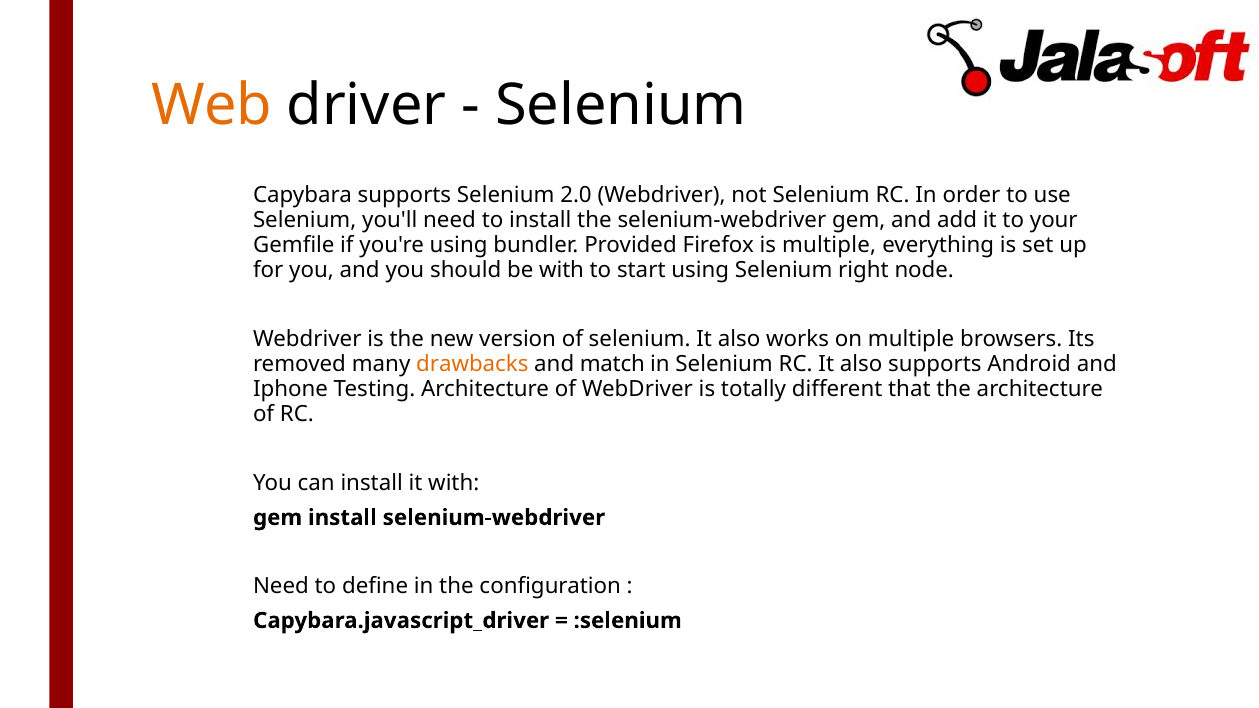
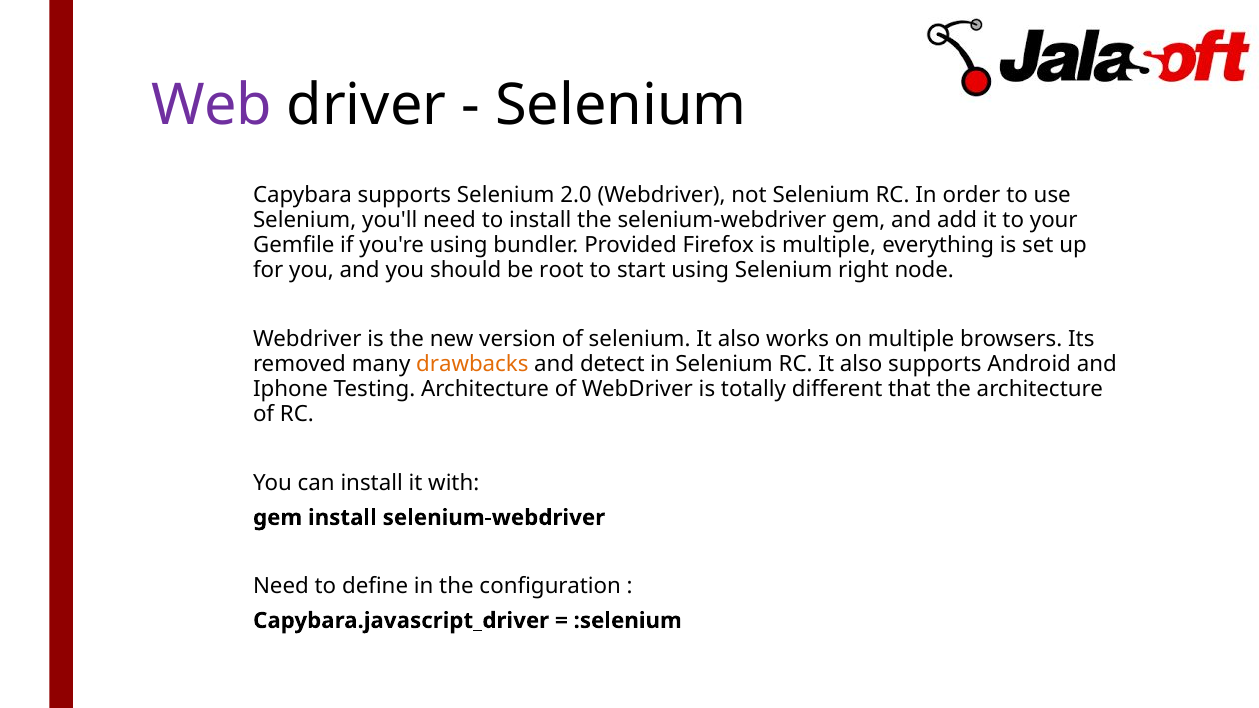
Web colour: orange -> purple (211, 106)
be with: with -> root (561, 271)
match: match -> detect (612, 364)
